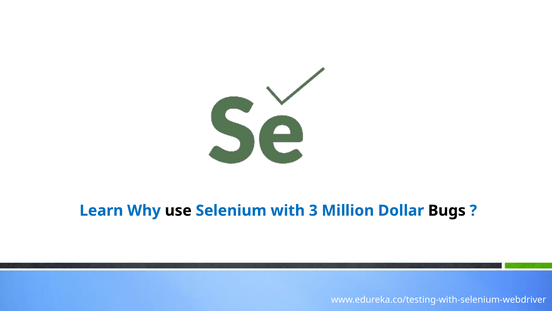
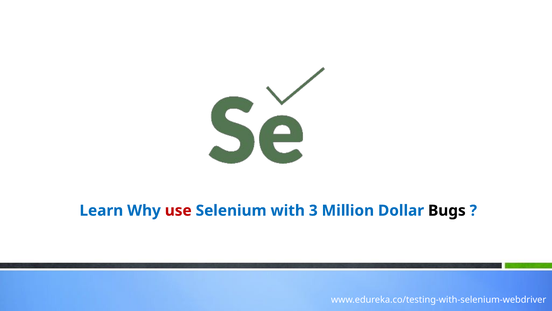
use colour: black -> red (178, 210)
